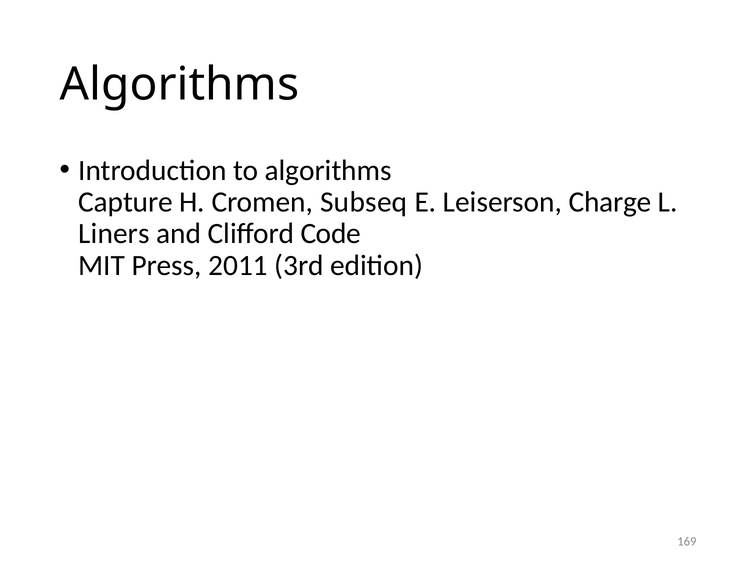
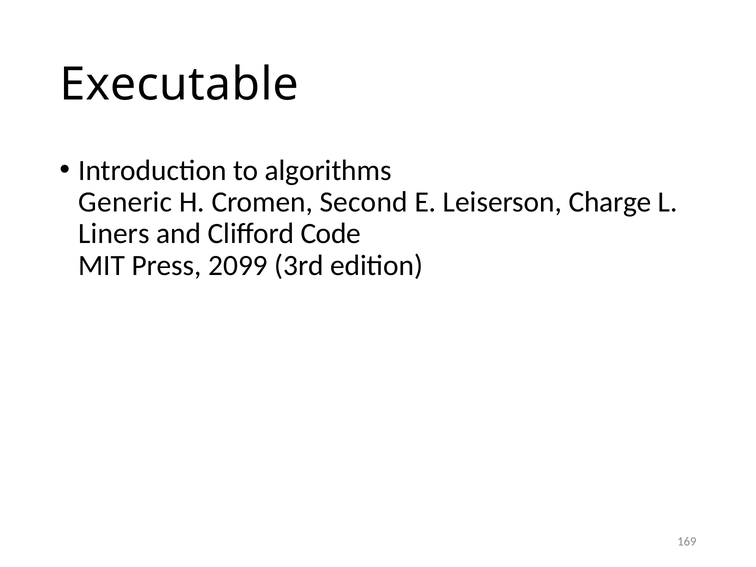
Algorithms: Algorithms -> Executable (179, 85)
Capture: Capture -> Generic (125, 202)
Subseq: Subseq -> Second (364, 202)
2011: 2011 -> 2099 (238, 265)
